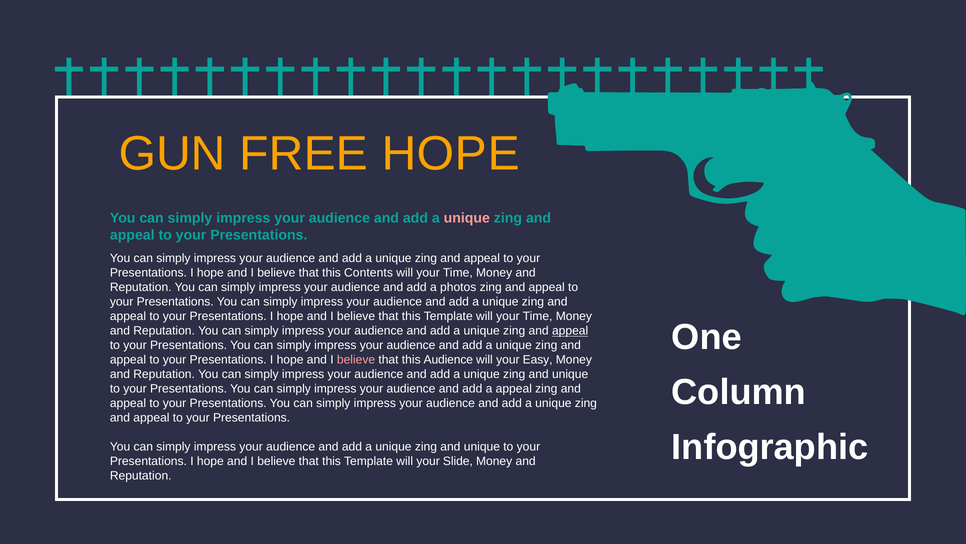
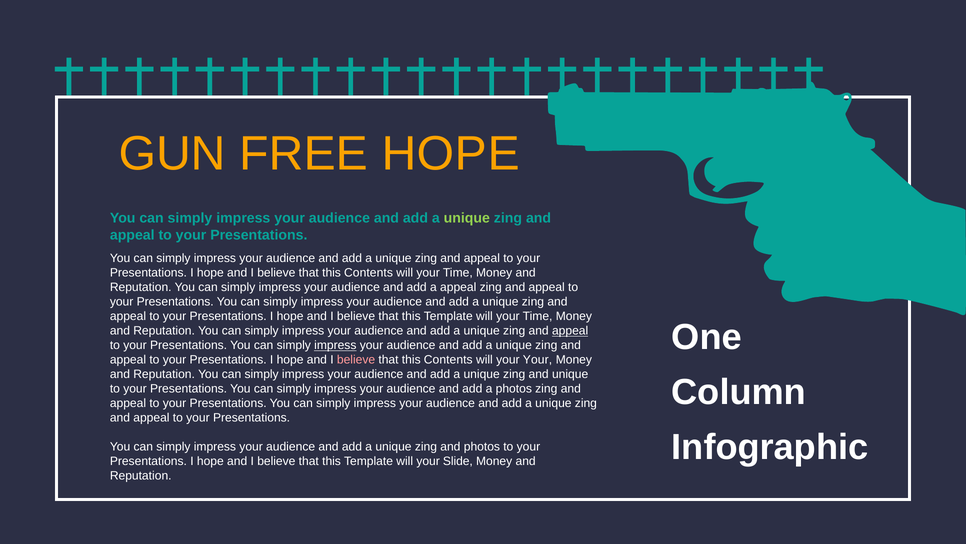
unique colour: pink -> light green (467, 218)
a photos: photos -> appeal (458, 287)
impress underline: none -> present (335, 345)
Audience: Audience -> Contents (448, 360)
your Easy: Easy -> Your (538, 360)
a appeal: appeal -> photos (514, 388)
unique: unique -> photos (482, 446)
